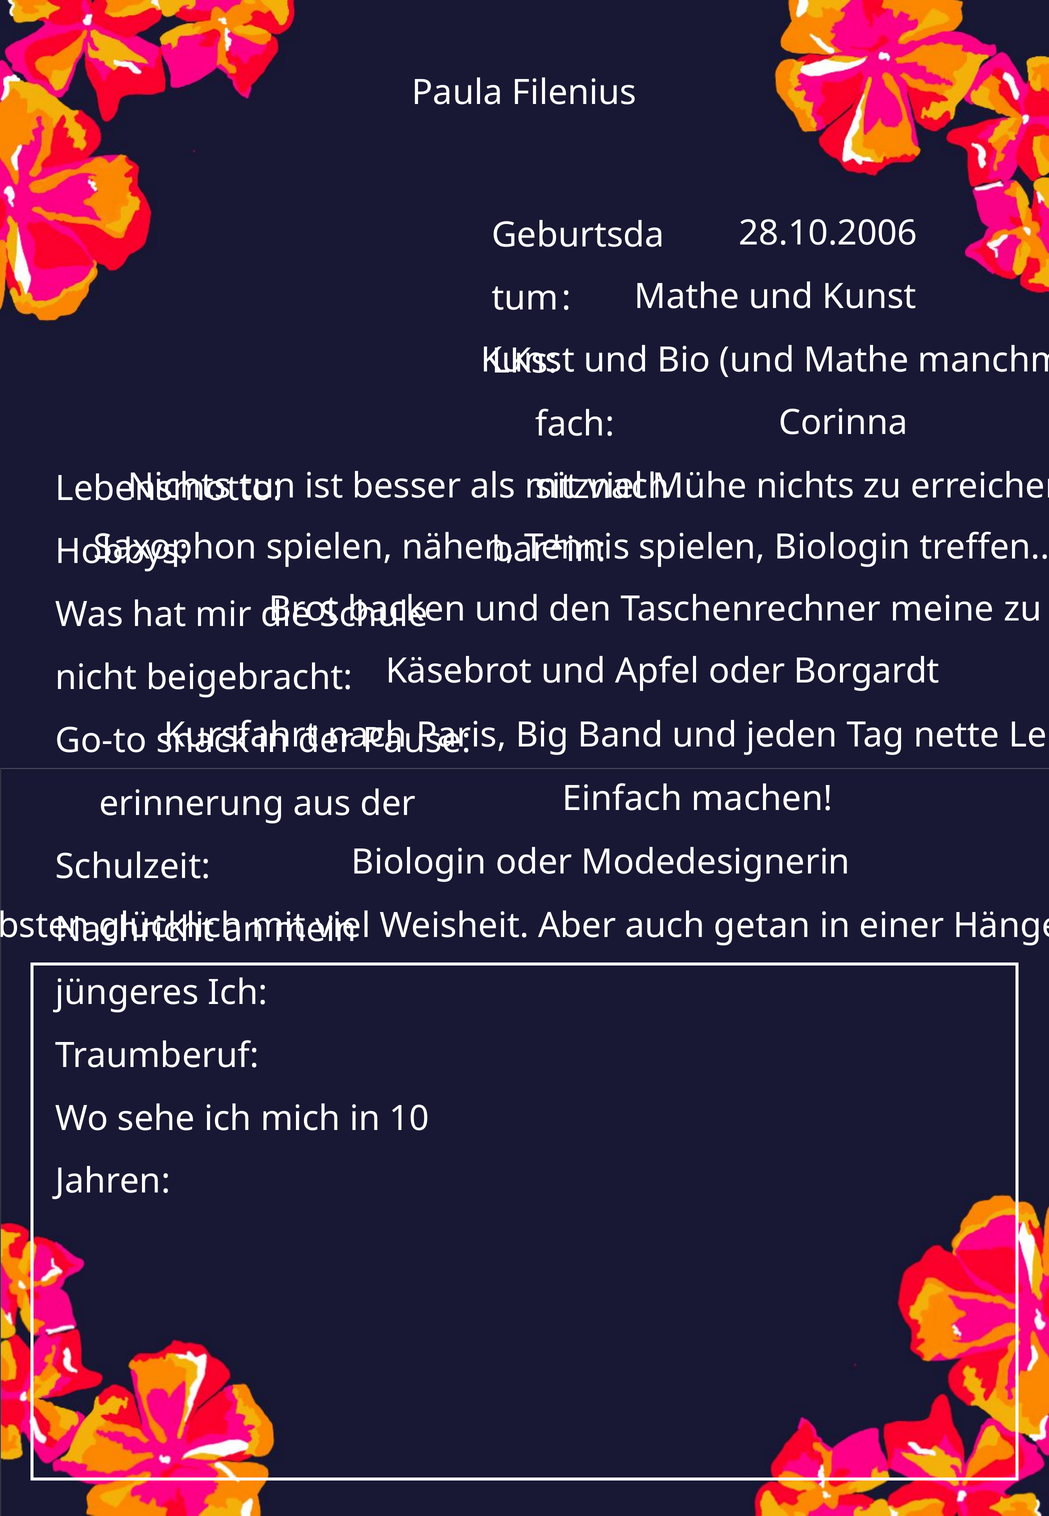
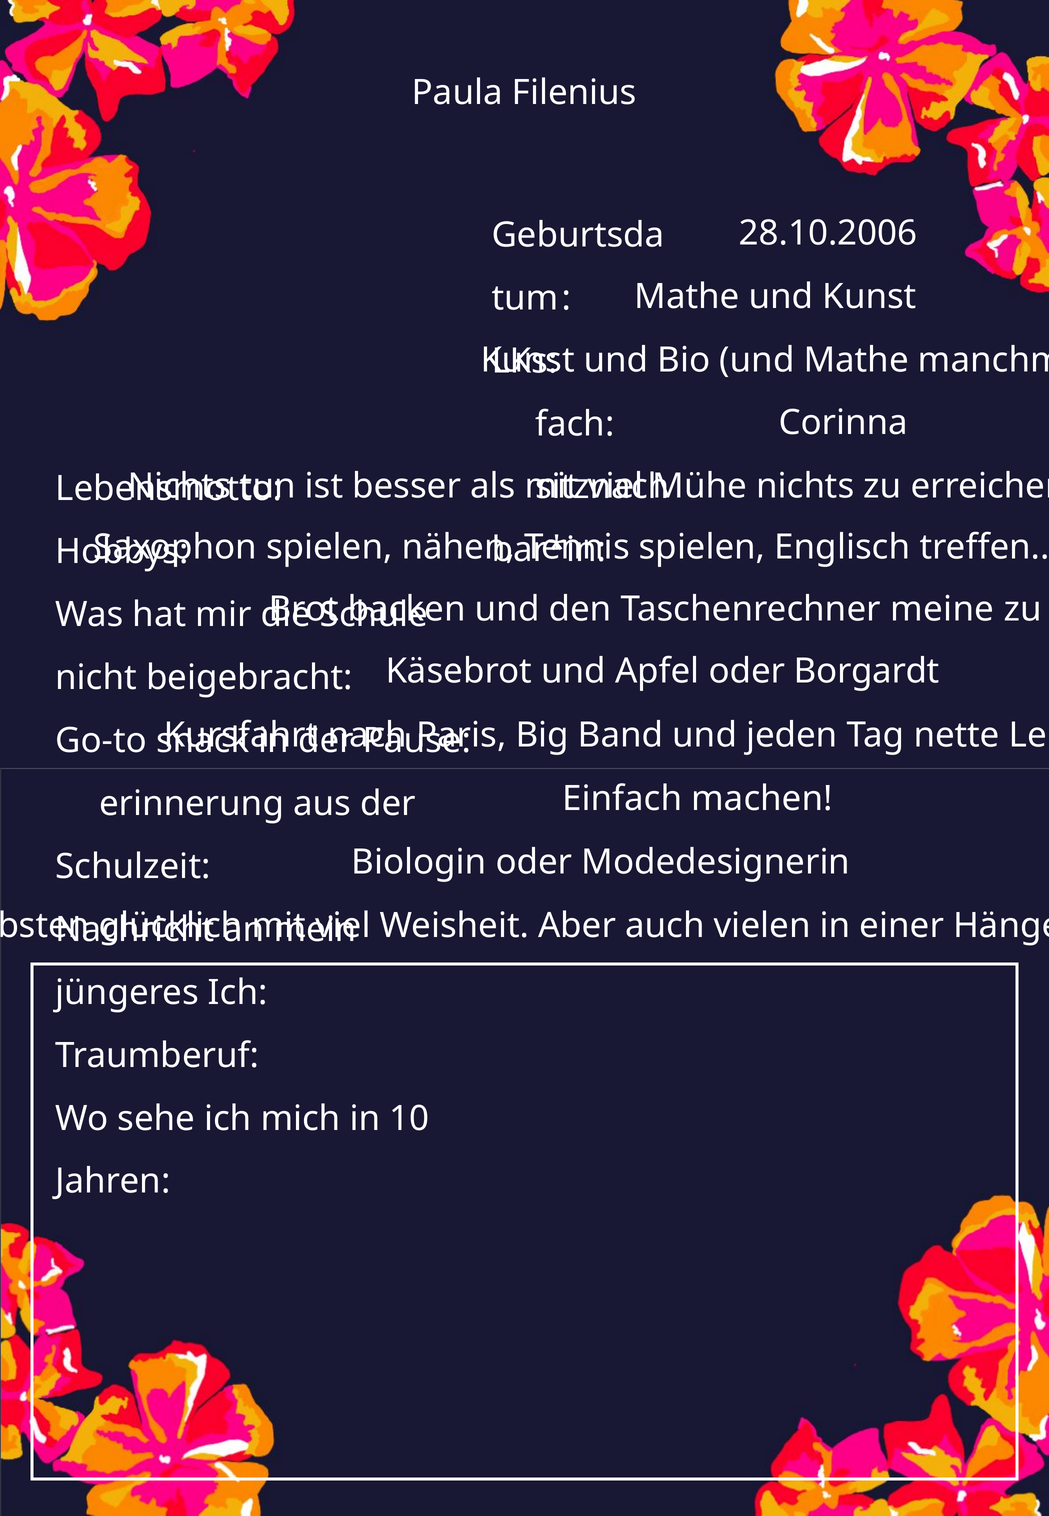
spielen Biologin: Biologin -> Englisch (842, 547)
getan: getan -> vielen (762, 925)
